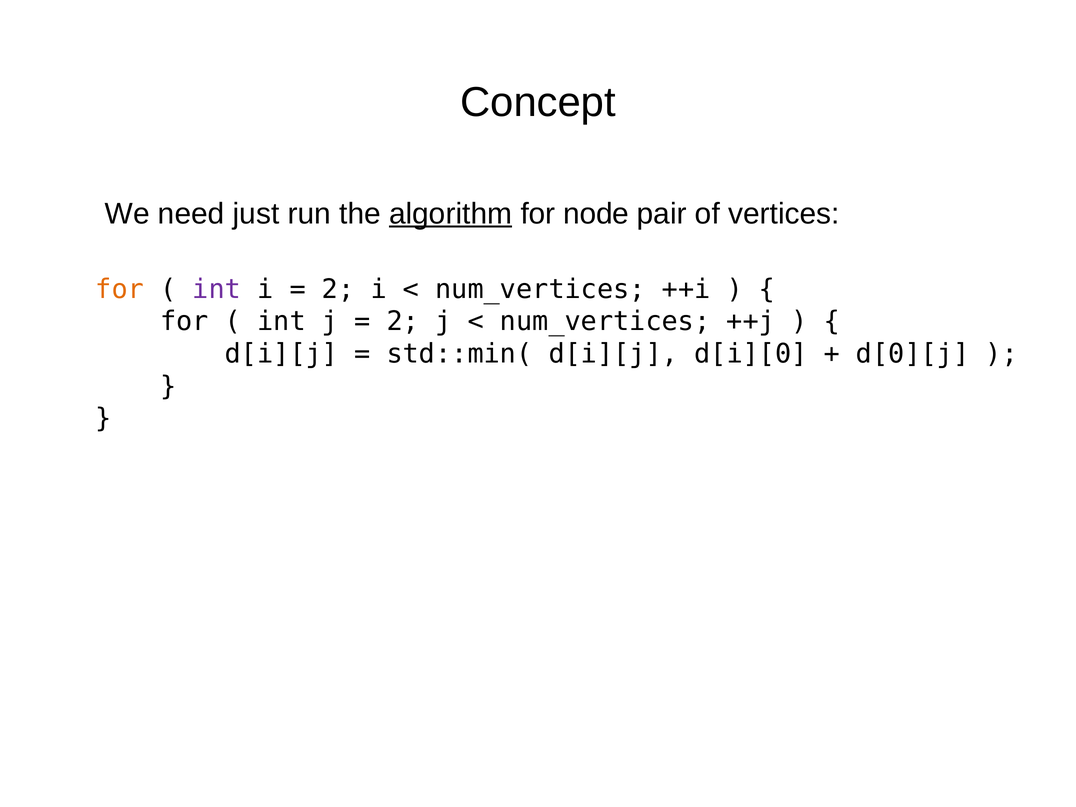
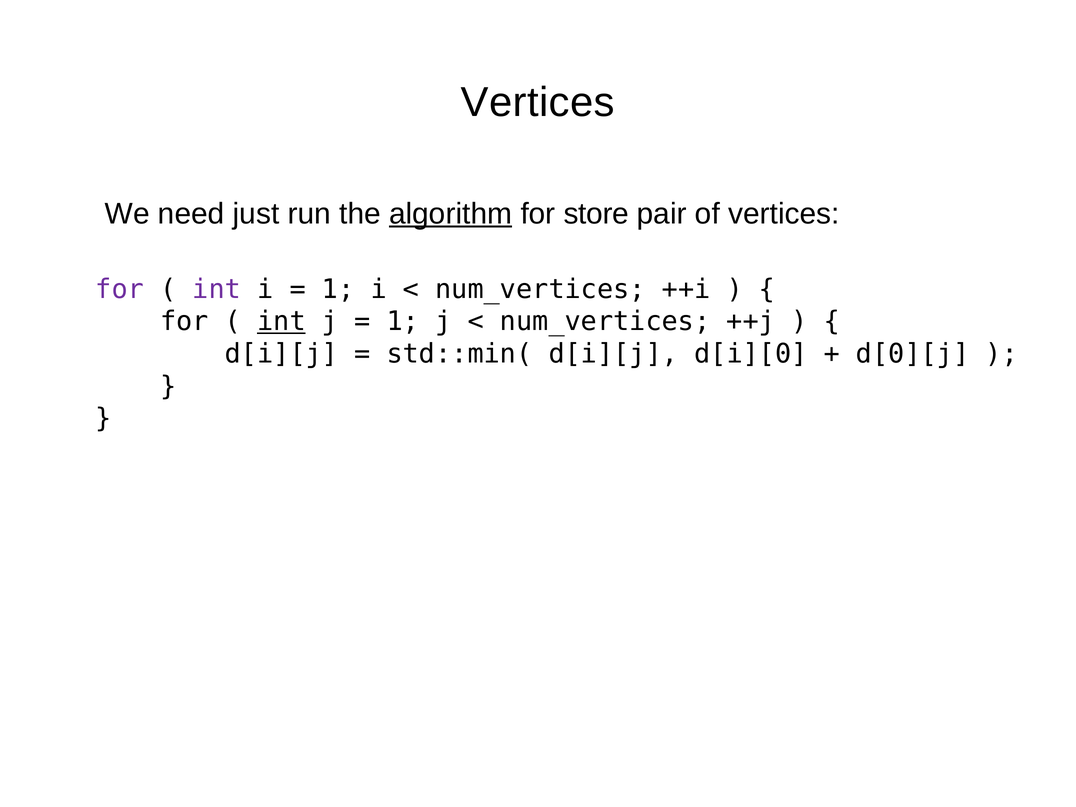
Concept: Concept -> Vertices (538, 102)
node: node -> store (596, 214)
for colour: orange -> purple (120, 289)
2: 2 -> 1 (338, 289)
int underline: none -> present (281, 322)
2: 2 -> 1 (403, 322)
